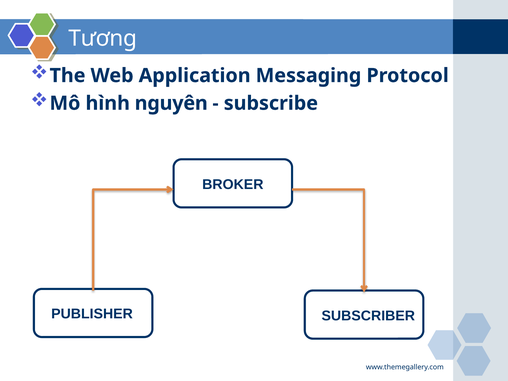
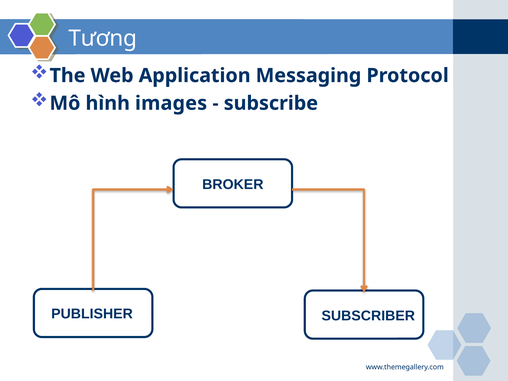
nguyên: nguyên -> images (171, 103)
